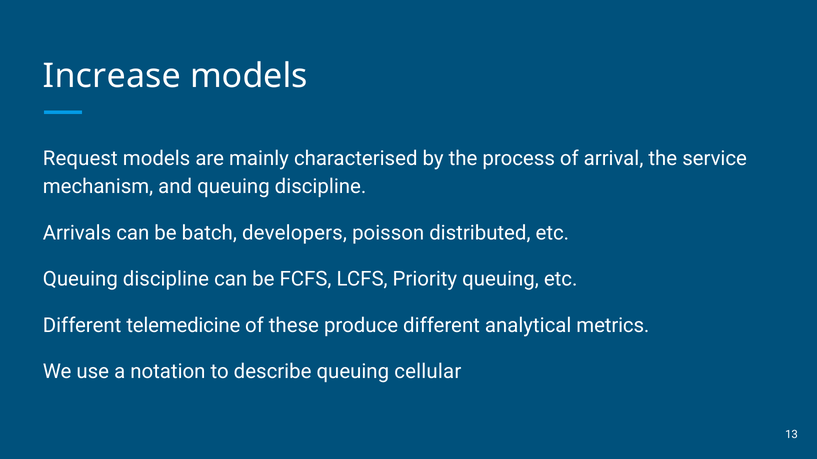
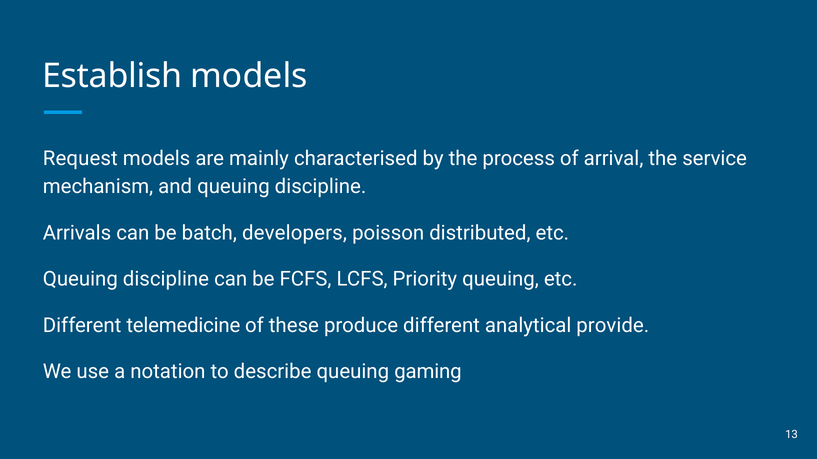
Increase: Increase -> Establish (112, 76)
metrics: metrics -> provide (613, 326)
cellular: cellular -> gaming (428, 372)
